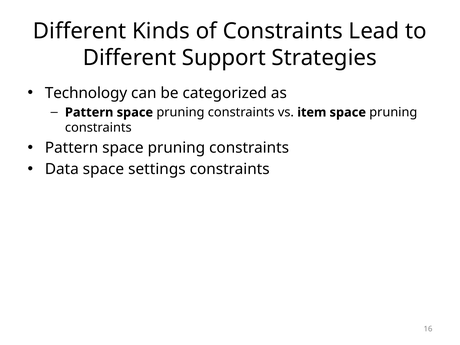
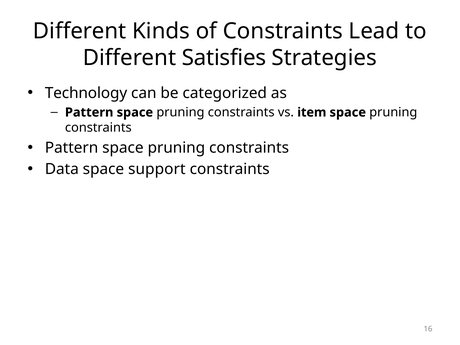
Support: Support -> Satisfies (224, 58)
settings: settings -> support (157, 169)
